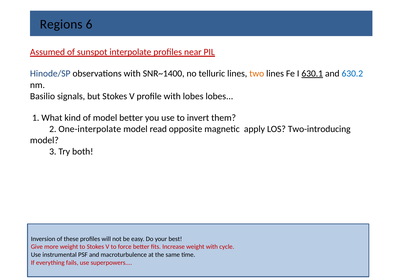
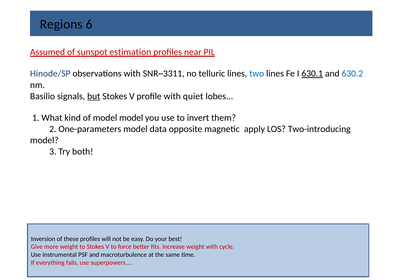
interpolate: interpolate -> estimation (130, 52)
SNR~1400: SNR~1400 -> SNR~3311 (164, 74)
two colour: orange -> blue (257, 74)
but underline: none -> present (94, 96)
with lobes: lobes -> quiet (193, 96)
model better: better -> model (131, 118)
One-interpolate: One-interpolate -> One-parameters (90, 129)
read: read -> data (158, 129)
